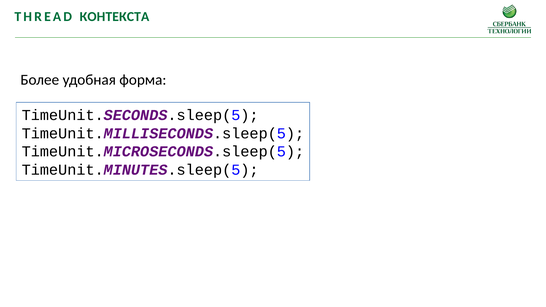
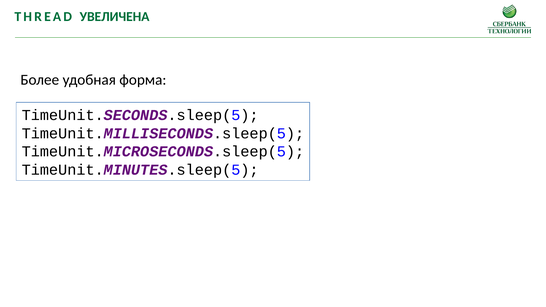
КОНТЕКСТА: КОНТЕКСТА -> УВЕЛИЧЕНА (115, 17)
